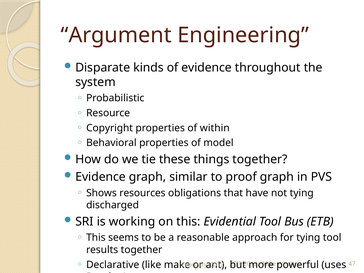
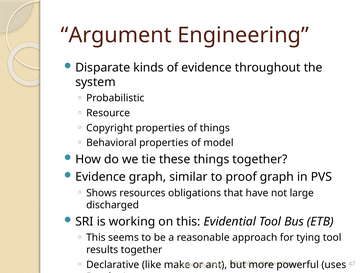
of within: within -> things (215, 128)
not tying: tying -> large (302, 193)
